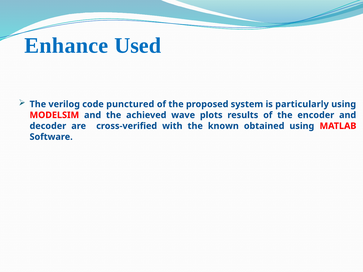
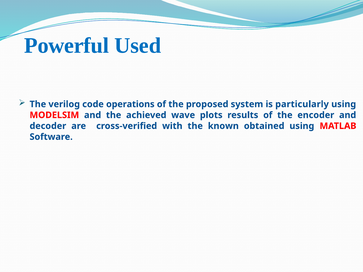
Enhance: Enhance -> Powerful (67, 46)
punctured: punctured -> operations (130, 104)
